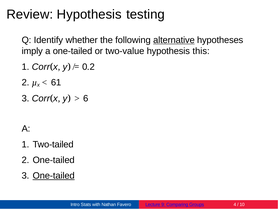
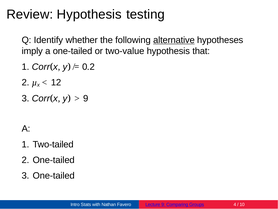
this: this -> that (201, 51)
61: 61 -> 12 (56, 82)
6: 6 -> 9 (86, 98)
One-tailed underline: present -> none (54, 175)
